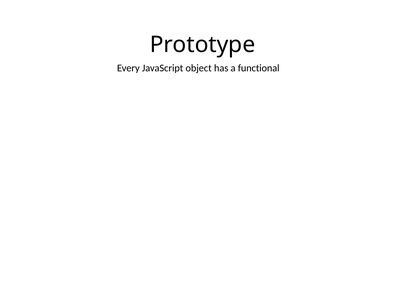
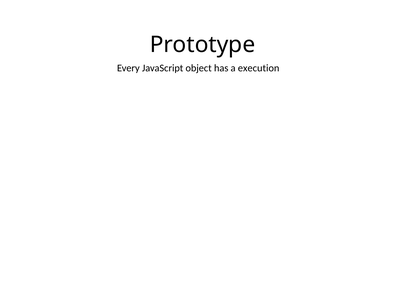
functional: functional -> execution (259, 68)
